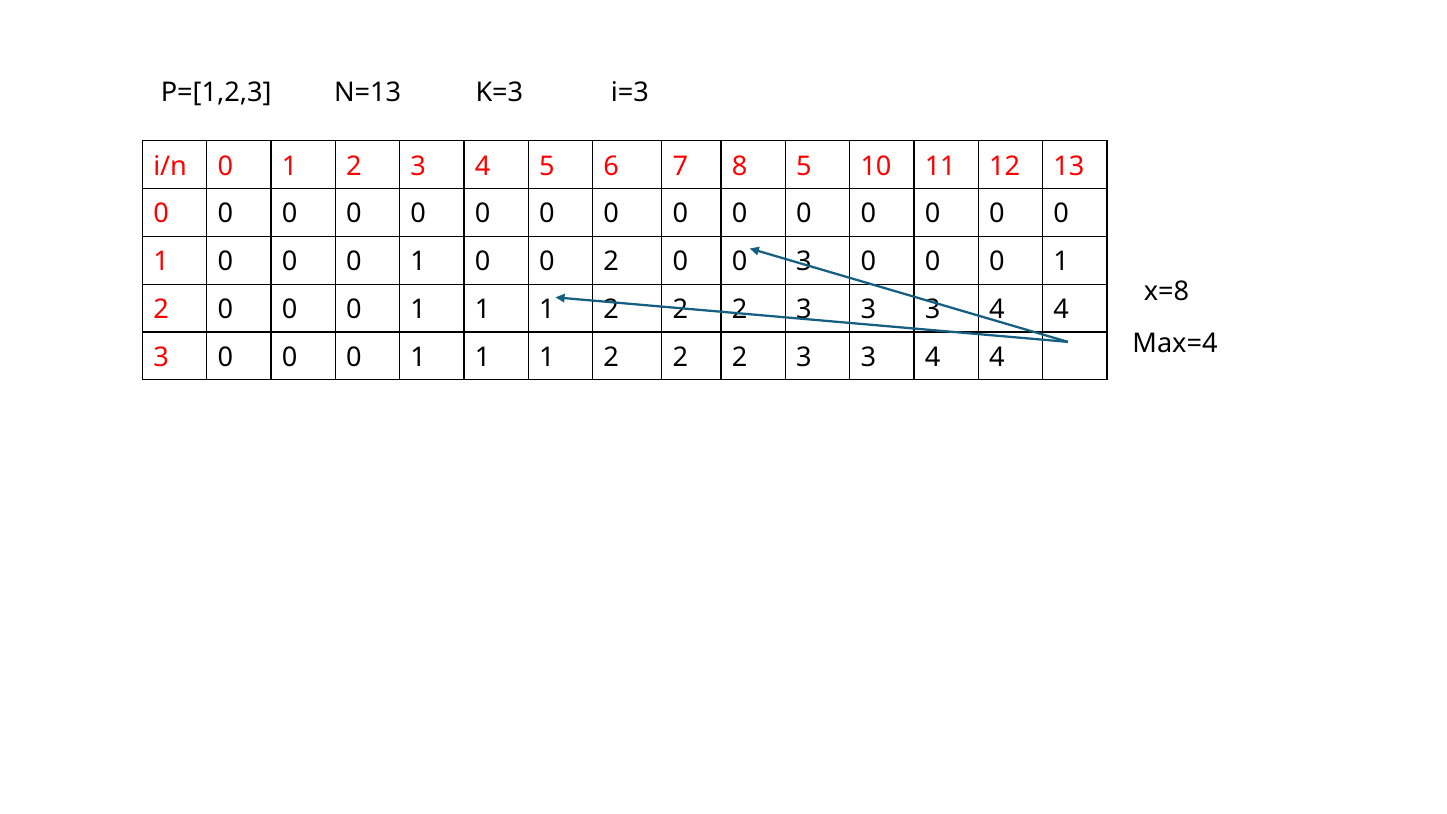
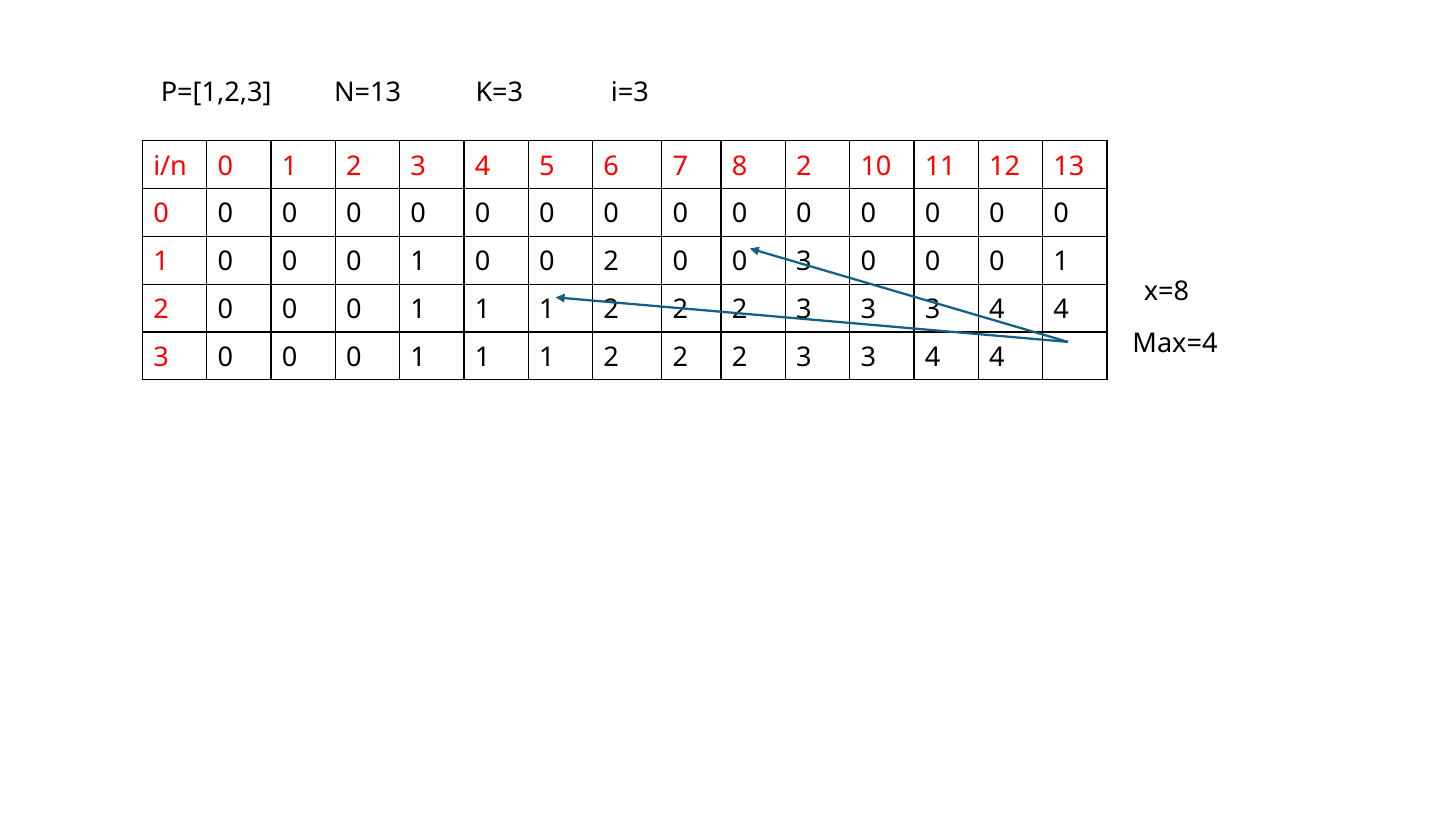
8 5: 5 -> 2 (804, 166)
